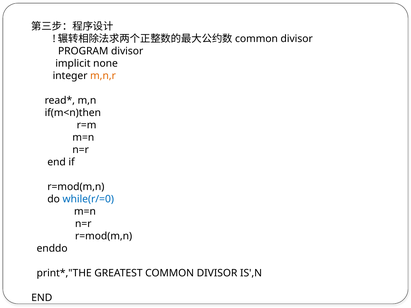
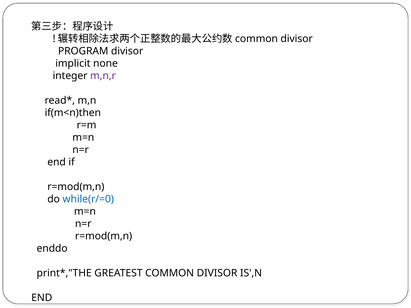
m,n,r colour: orange -> purple (103, 76)
